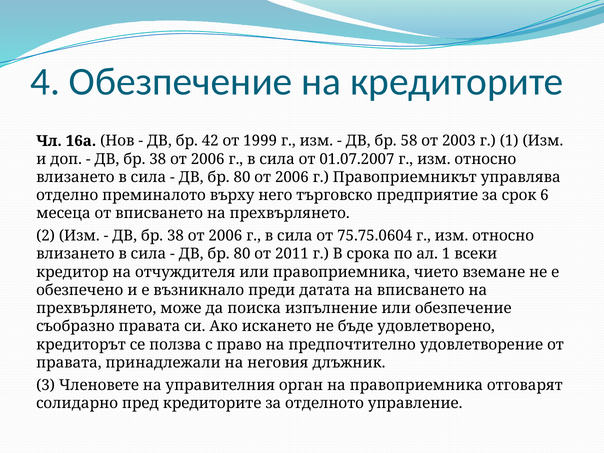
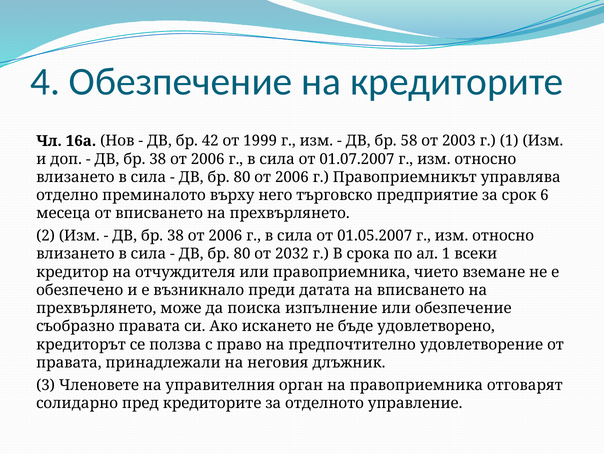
75.75.0604: 75.75.0604 -> 01.05.2007 (375, 236)
2011: 2011 -> 2032 (292, 254)
